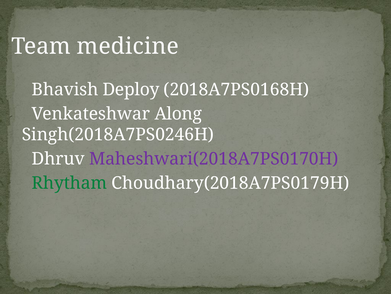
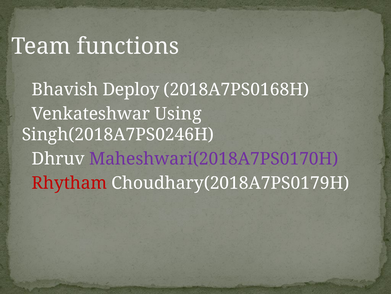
medicine: medicine -> functions (128, 46)
Along: Along -> Using (178, 114)
Rhytham colour: green -> red (69, 183)
